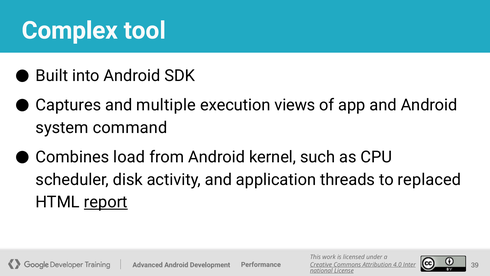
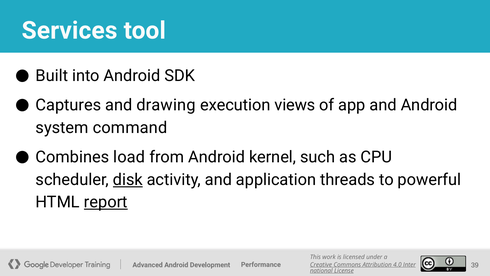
Complex: Complex -> Services (70, 30)
multiple: multiple -> drawing (166, 105)
disk underline: none -> present (128, 179)
replaced: replaced -> powerful (429, 179)
